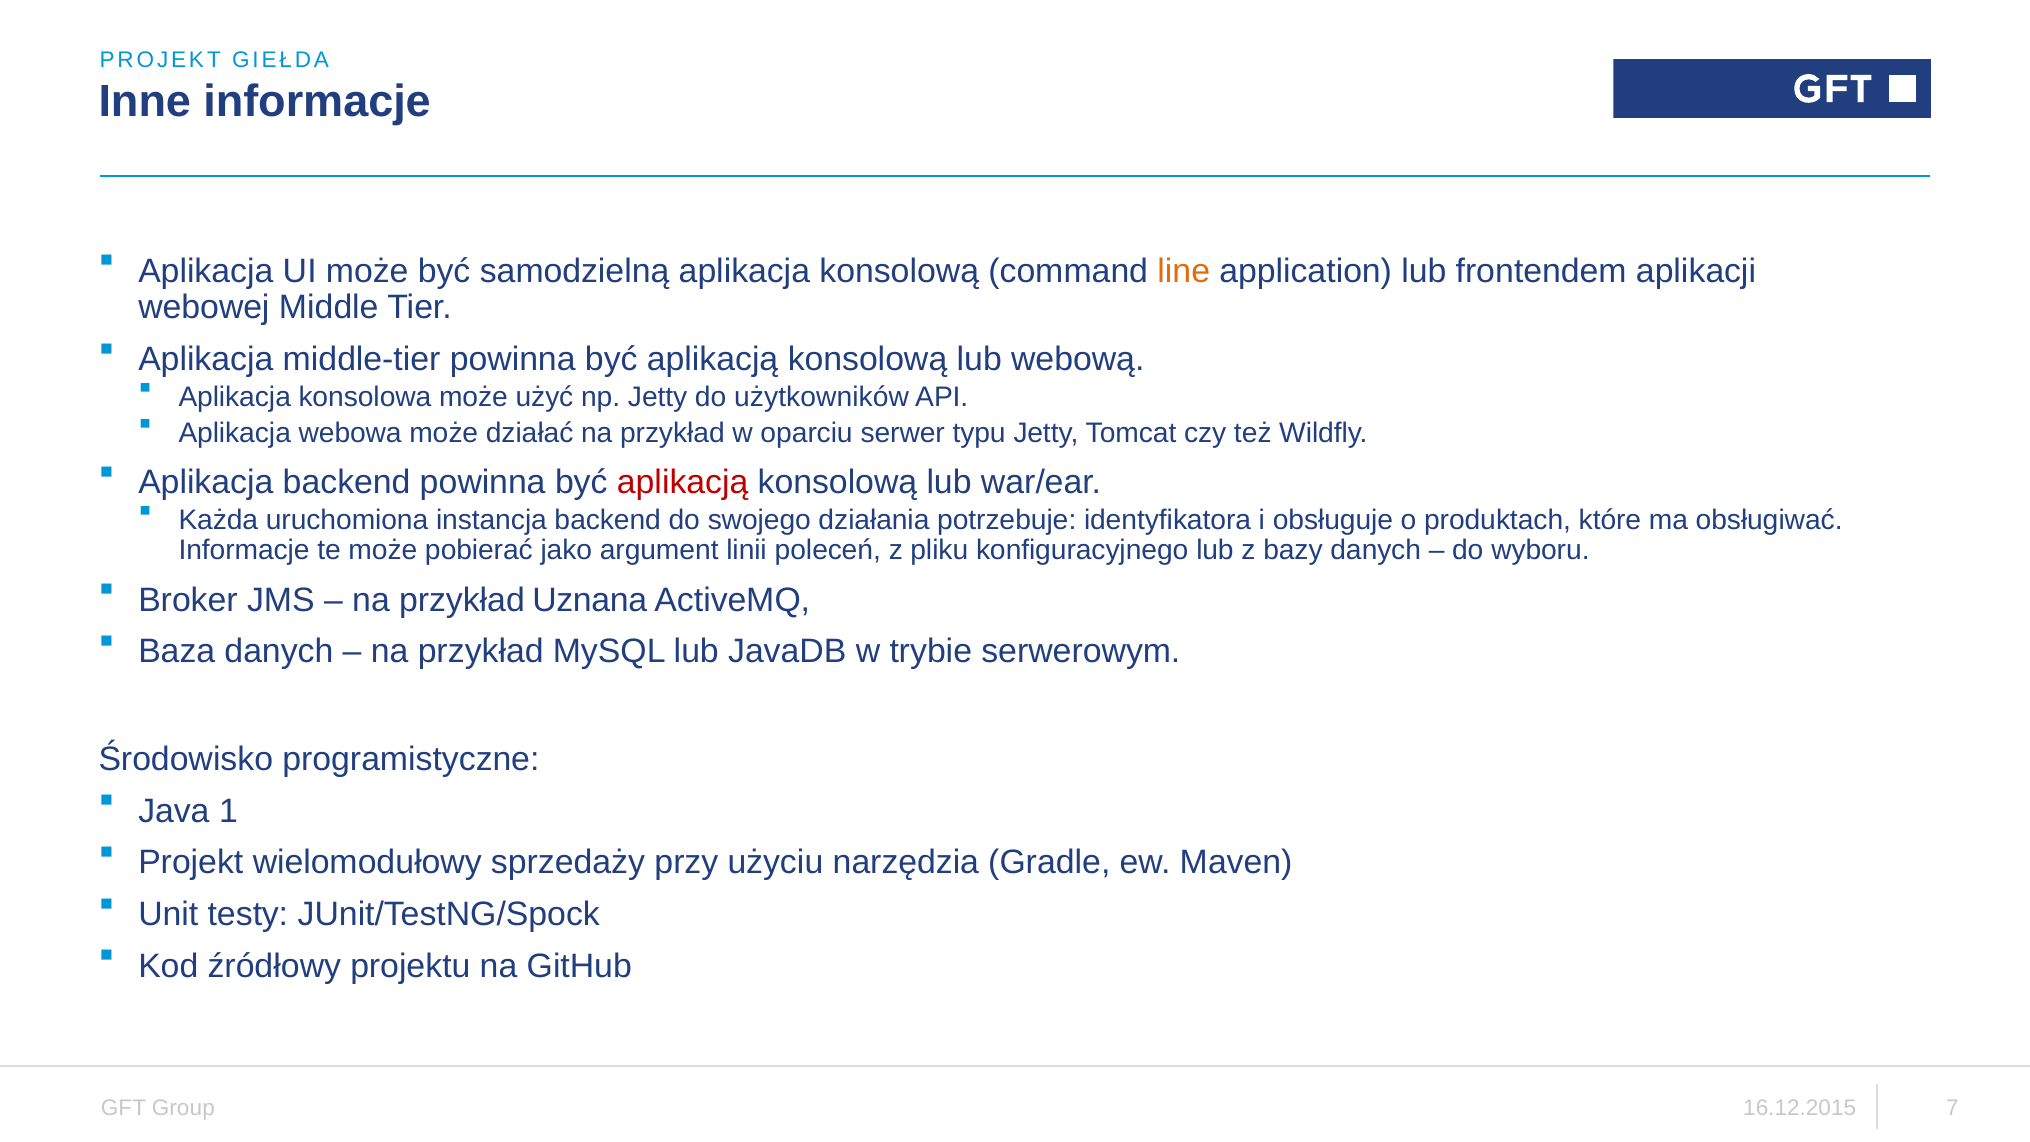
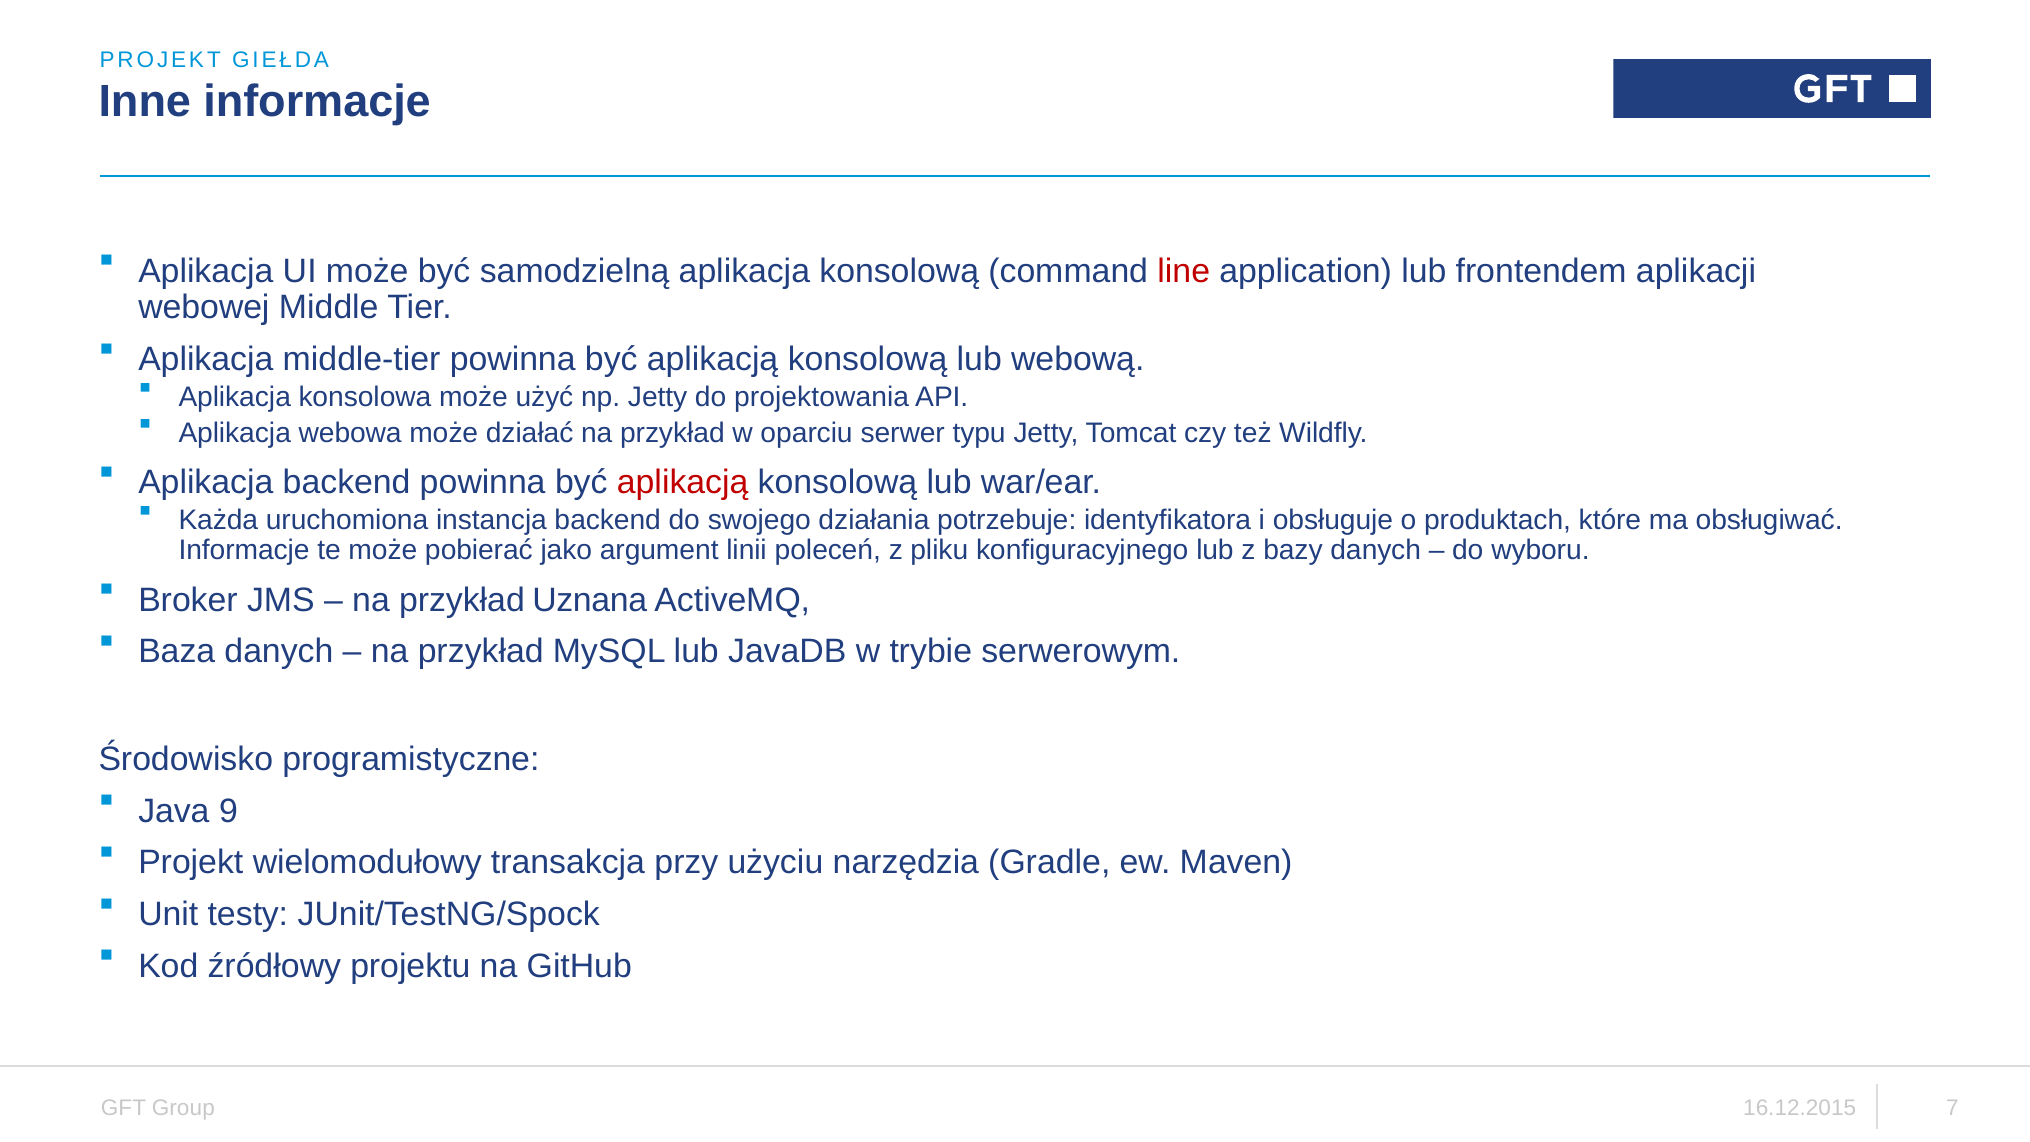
line colour: orange -> red (1184, 271)
użytkowników: użytkowników -> projektowania (822, 397)
1: 1 -> 9 (228, 811)
sprzedaży: sprzedaży -> transakcja (568, 863)
